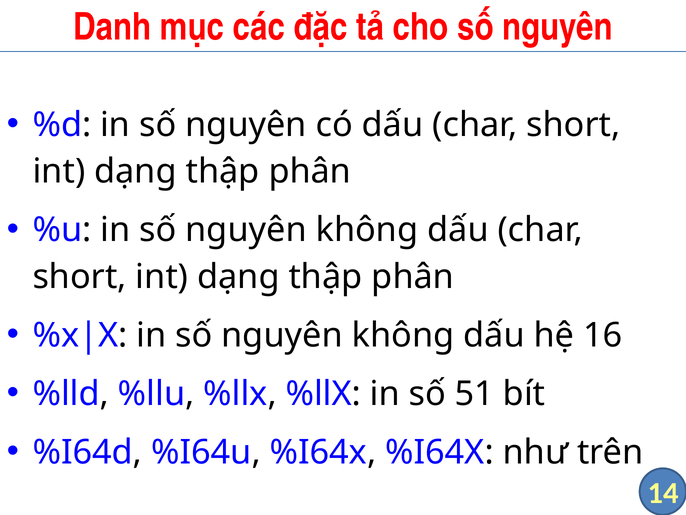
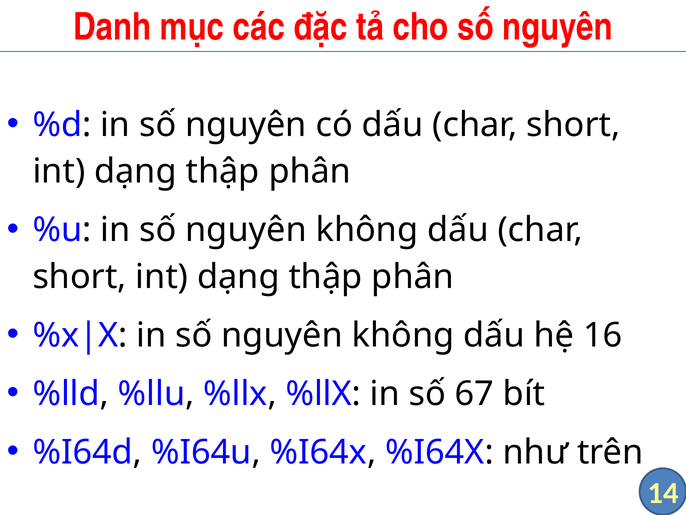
51: 51 -> 67 (474, 394)
